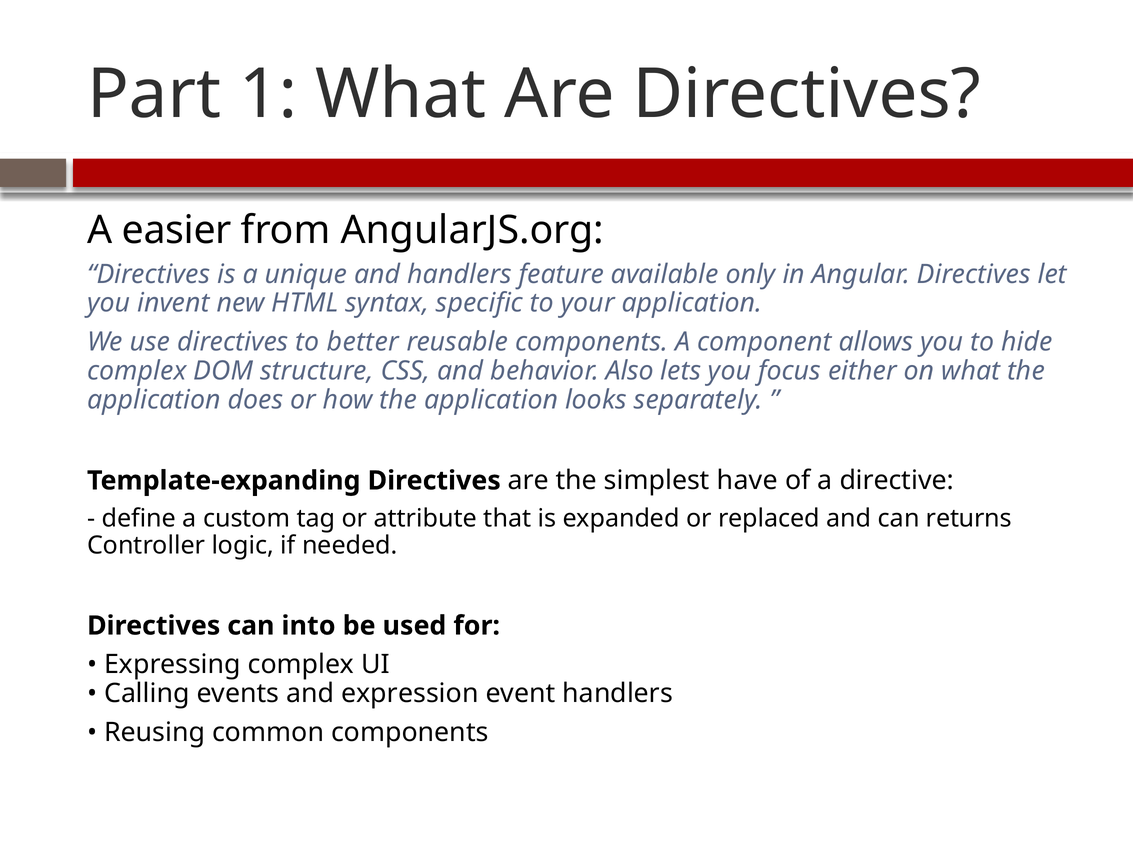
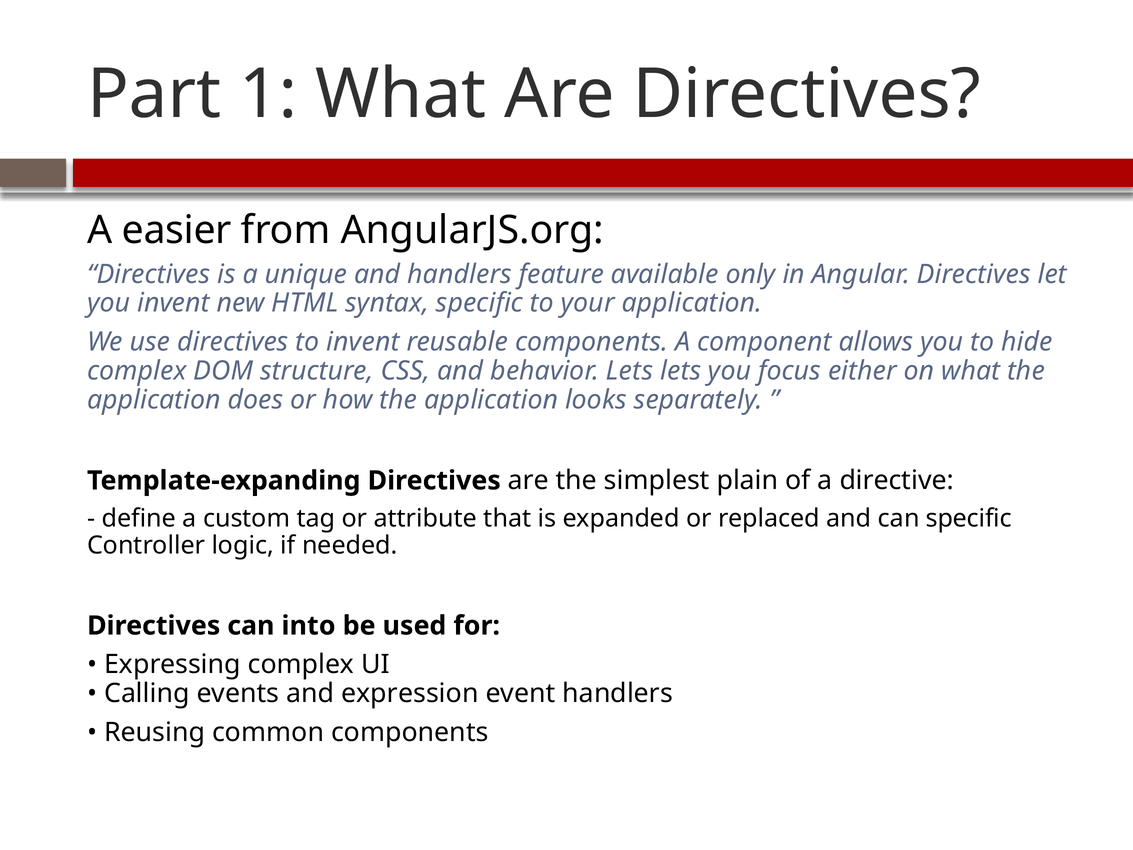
to better: better -> invent (363, 342)
behavior Also: Also -> Lets (630, 371)
have: have -> plain (747, 480)
can returns: returns -> specific (969, 518)
